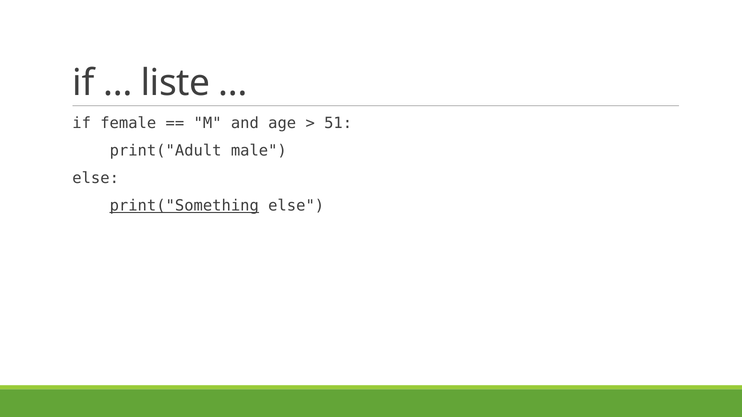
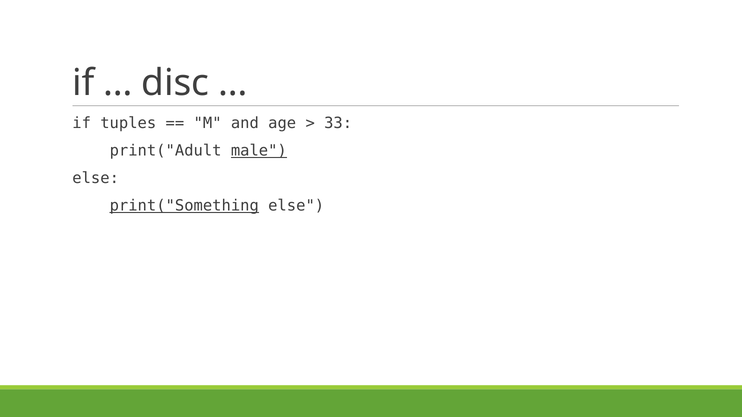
liste: liste -> disc (175, 83)
female: female -> tuples (128, 123)
51: 51 -> 33 (338, 123)
male underline: none -> present (259, 151)
